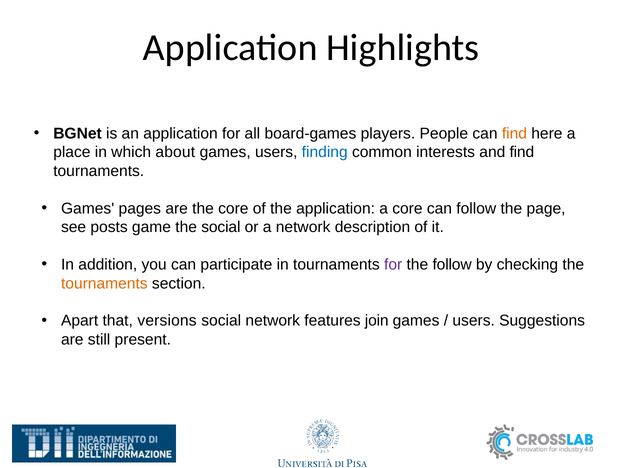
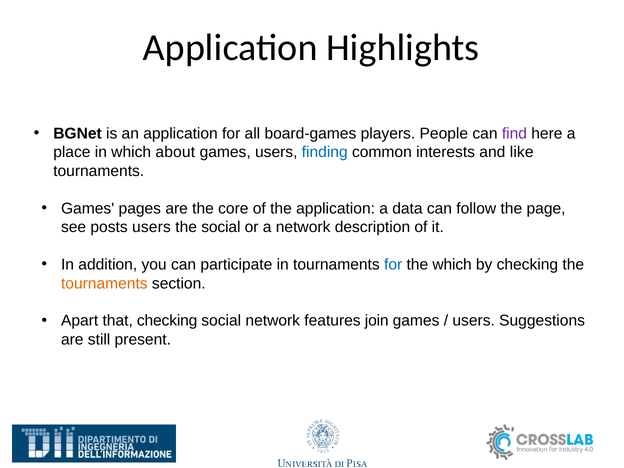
find colour: orange -> purple (514, 134)
and find: find -> like (522, 152)
a core: core -> data (407, 208)
posts game: game -> users (151, 227)
for colour: purple -> blue (393, 265)
the follow: follow -> which (452, 265)
that versions: versions -> checking (167, 321)
